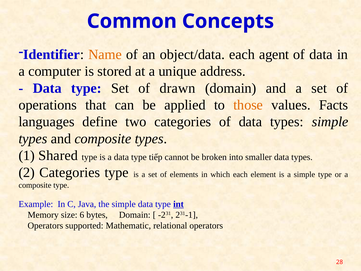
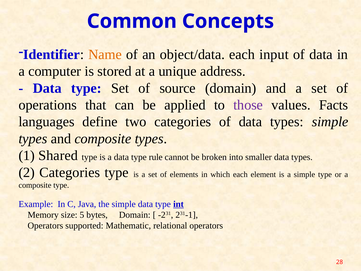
agent: agent -> input (274, 54)
drawn: drawn -> source (178, 88)
those colour: orange -> purple (248, 105)
tiếp: tiếp -> rule (156, 157)
6: 6 -> 5 (82, 215)
